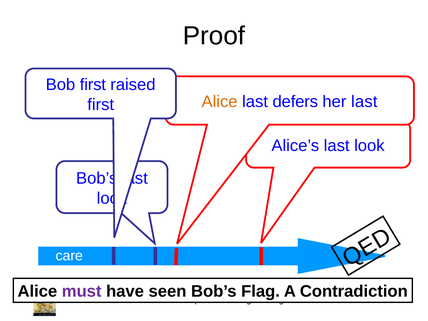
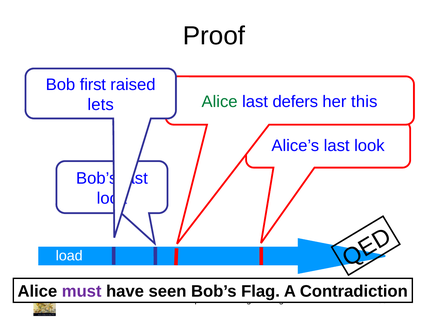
Alice colour: orange -> green (220, 102)
her last: last -> this (364, 102)
first: first -> lets (101, 105)
care: care -> load (69, 256)
